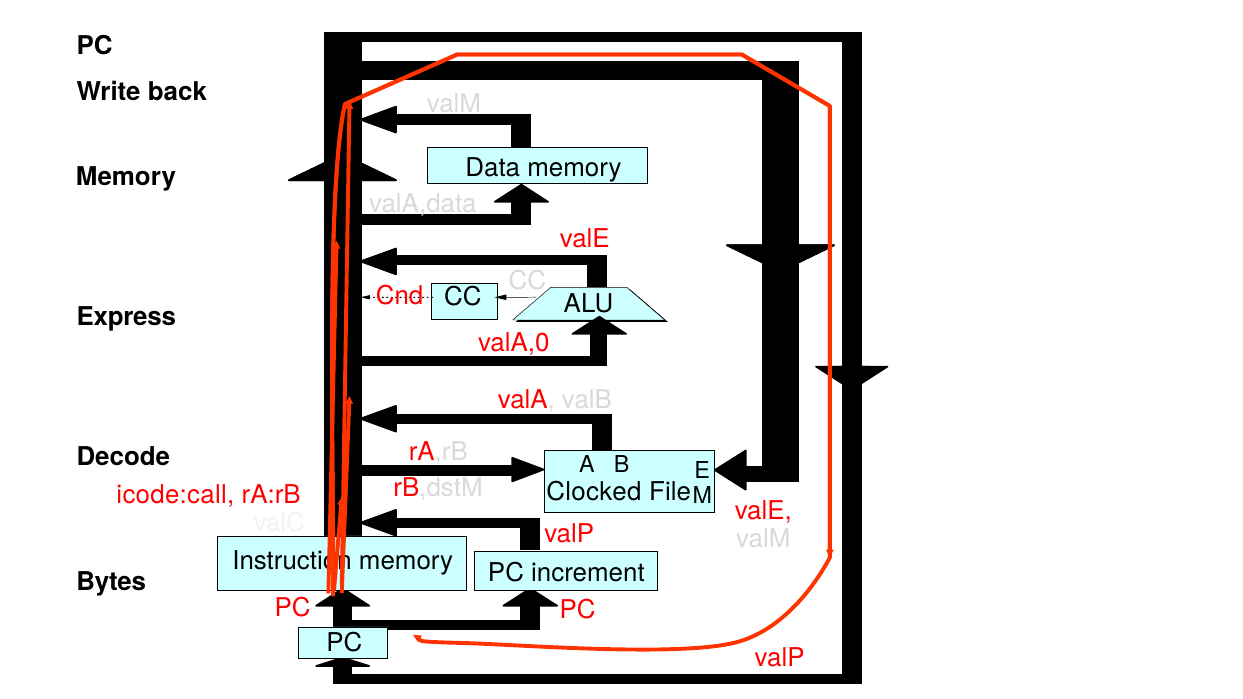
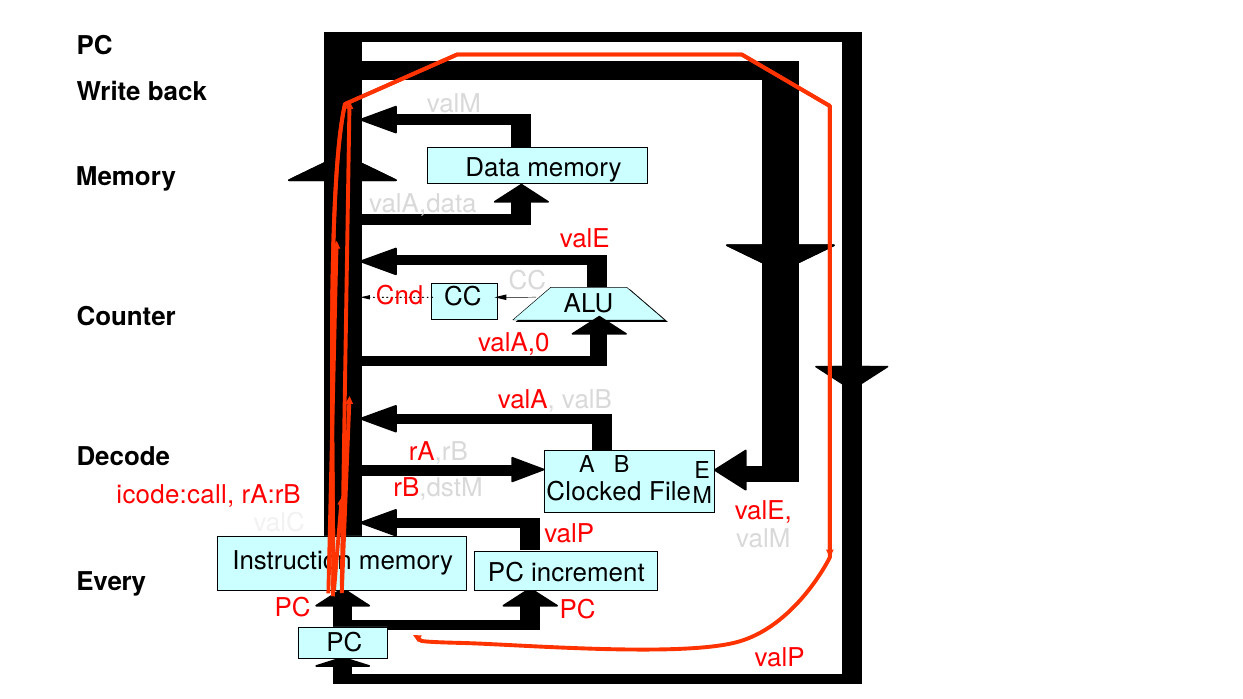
Express: Express -> Counter (126, 317)
Bytes: Bytes -> Every (111, 582)
